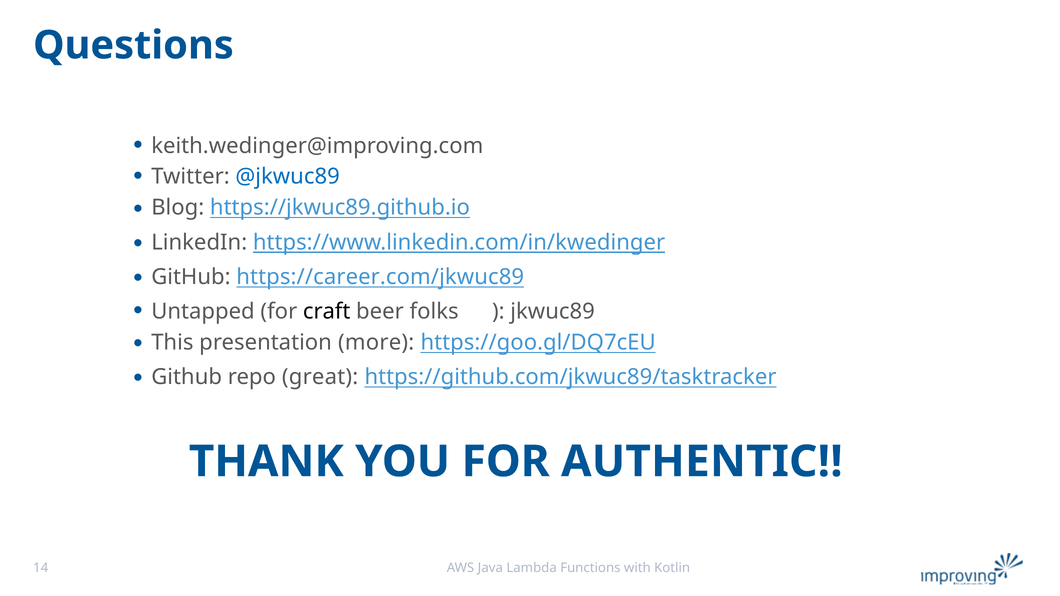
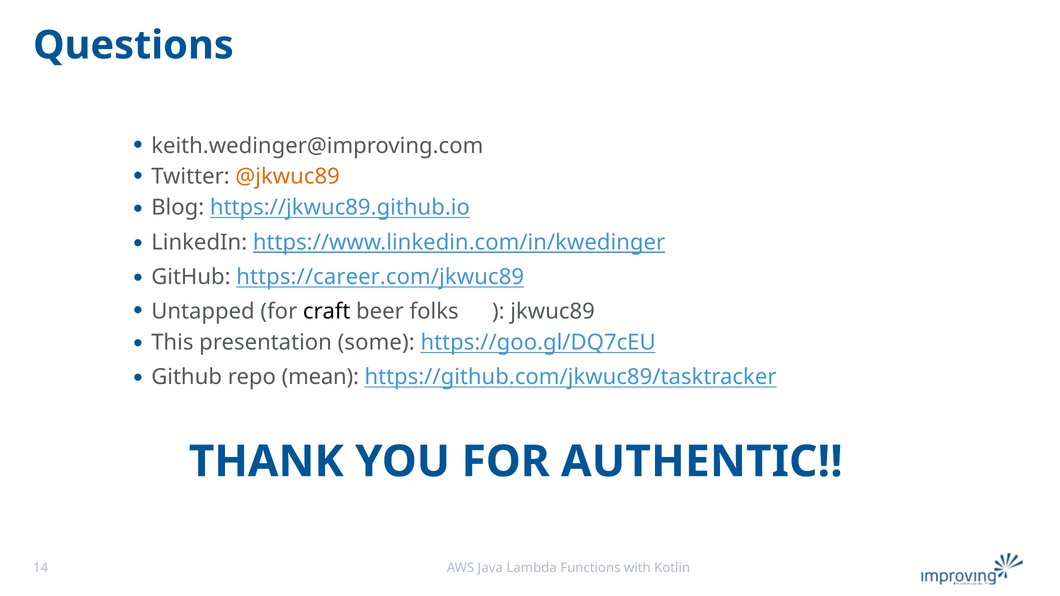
@jkwuc89 colour: blue -> orange (288, 177)
more: more -> some (376, 343)
great: great -> mean (320, 377)
